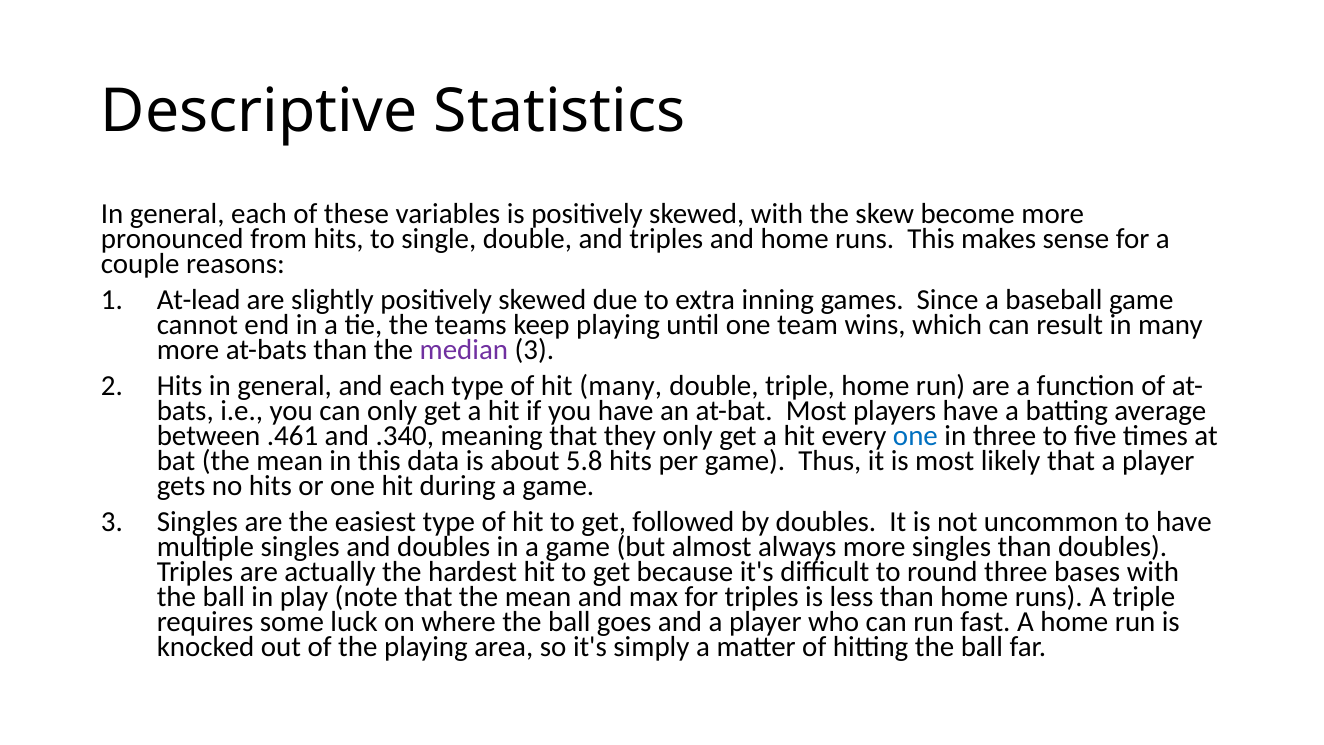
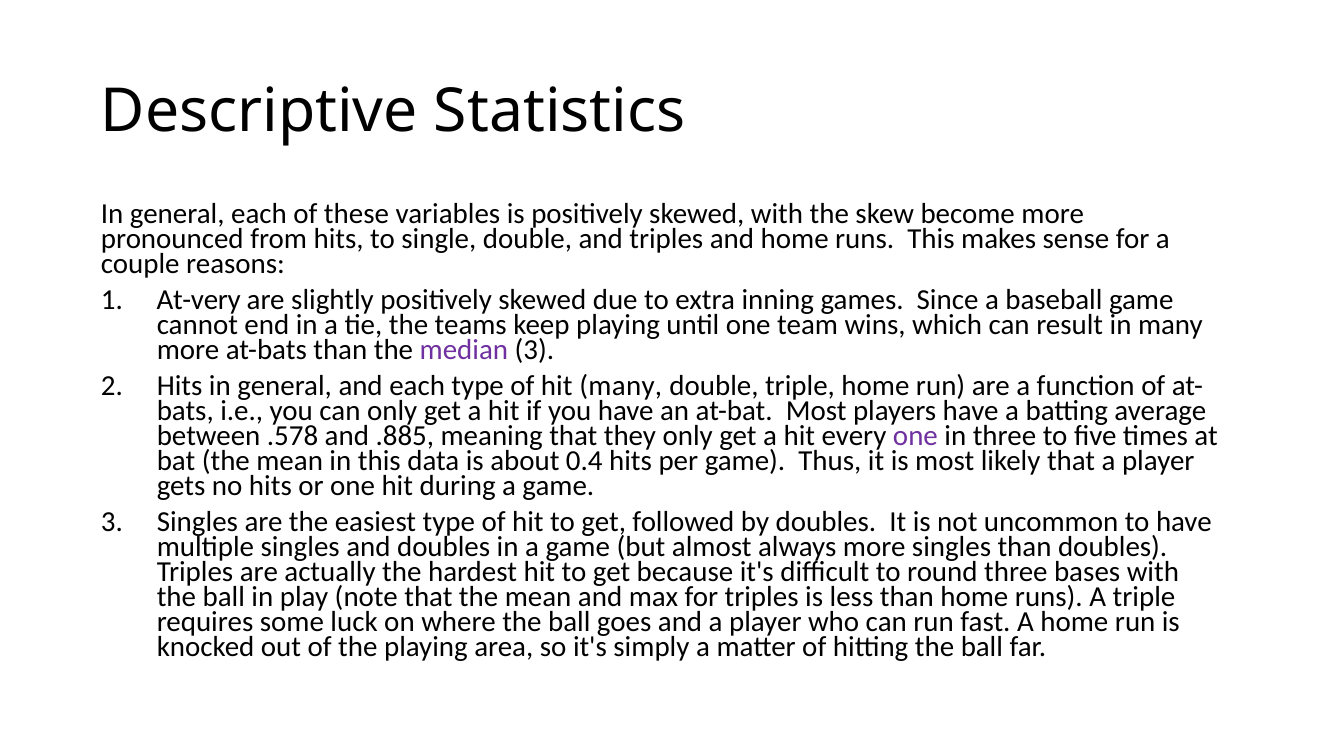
At-lead: At-lead -> At-very (199, 300)
.461: .461 -> .578 (293, 436)
.340: .340 -> .885 (405, 436)
one colour: blue -> purple (915, 436)
5.8: 5.8 -> 0.4 (584, 461)
